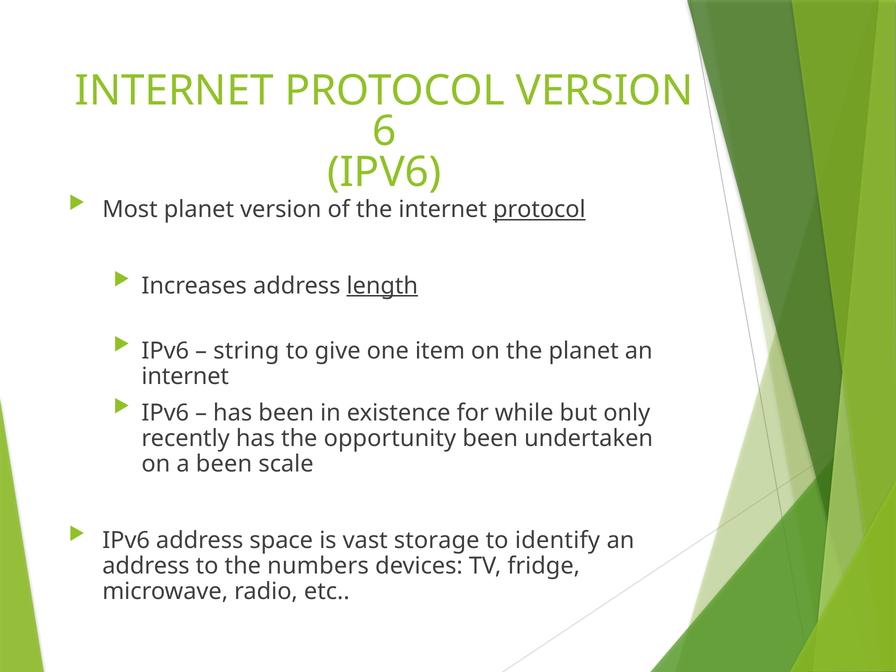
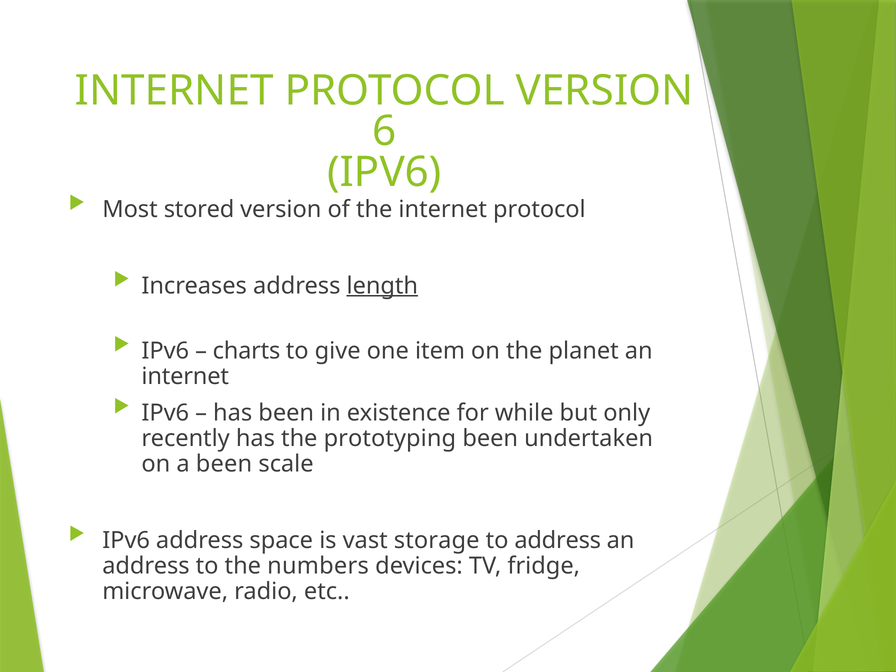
Most planet: planet -> stored (199, 209)
protocol underline: present -> none (539, 209)
string: string -> charts (247, 351)
opportunity: opportunity -> prototyping (390, 439)
to identify: identify -> address (558, 540)
